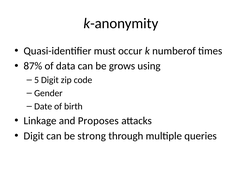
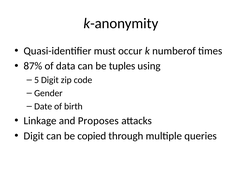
grows: grows -> tuples (122, 66)
strong: strong -> copied (92, 136)
